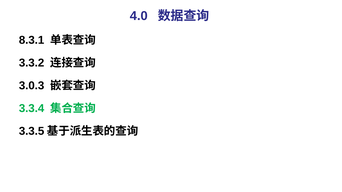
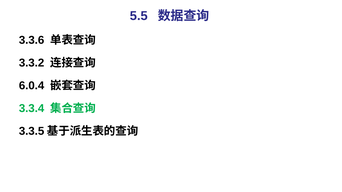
4.0: 4.0 -> 5.5 (139, 16)
8.3.1: 8.3.1 -> 3.3.6 (32, 40)
3.0.3: 3.0.3 -> 6.0.4 (32, 86)
